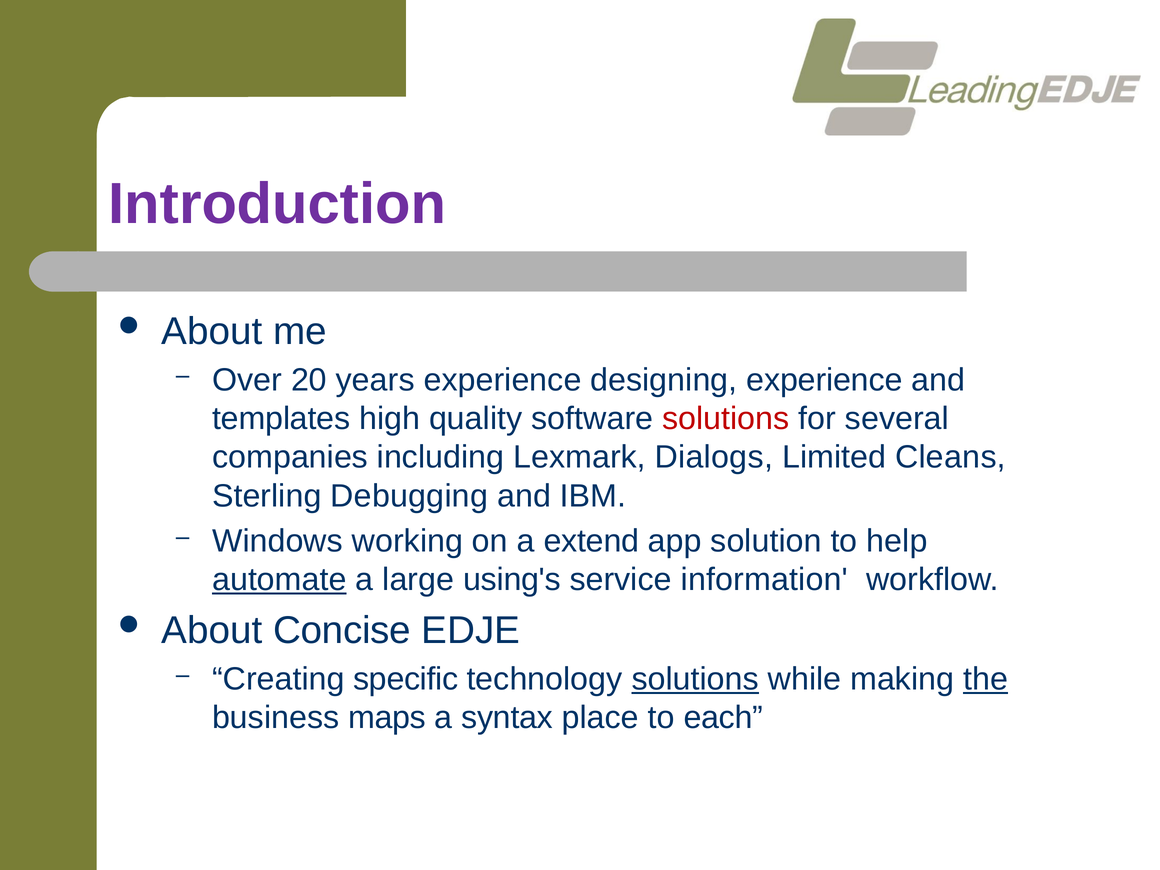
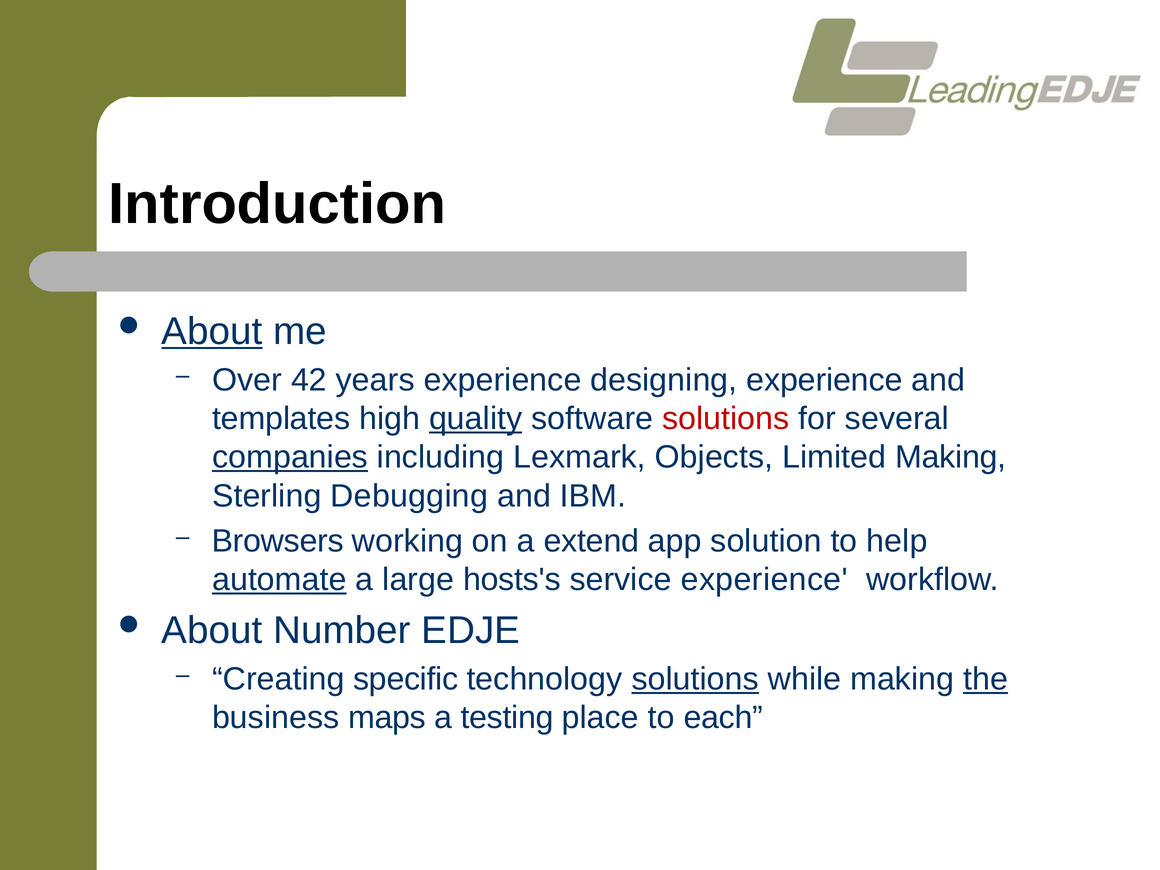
Introduction colour: purple -> black (277, 204)
About underline: none -> present (212, 331)
20: 20 -> 42 (309, 380)
quality underline: none -> present (476, 419)
companies underline: none -> present (290, 457)
Dialogs: Dialogs -> Objects (714, 457)
Limited Cleans: Cleans -> Making (951, 457)
Windows: Windows -> Browsers (278, 541)
using's: using's -> hosts's (512, 580)
service information: information -> experience (764, 580)
Concise: Concise -> Number (342, 630)
syntax: syntax -> testing (507, 718)
